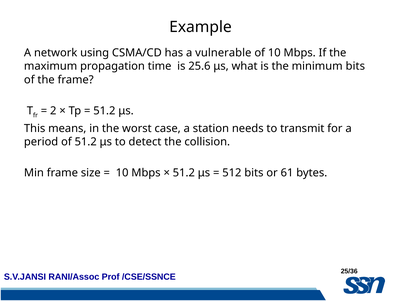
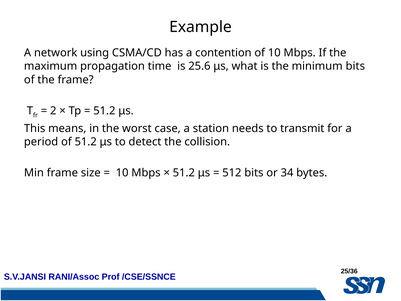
vulnerable: vulnerable -> contention (223, 53)
61: 61 -> 34 (287, 173)
